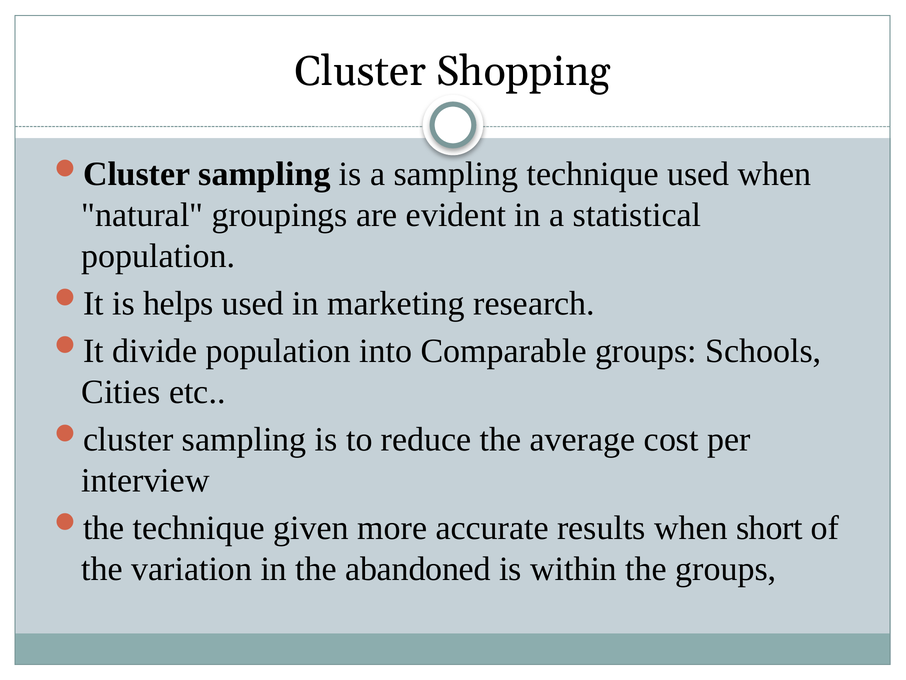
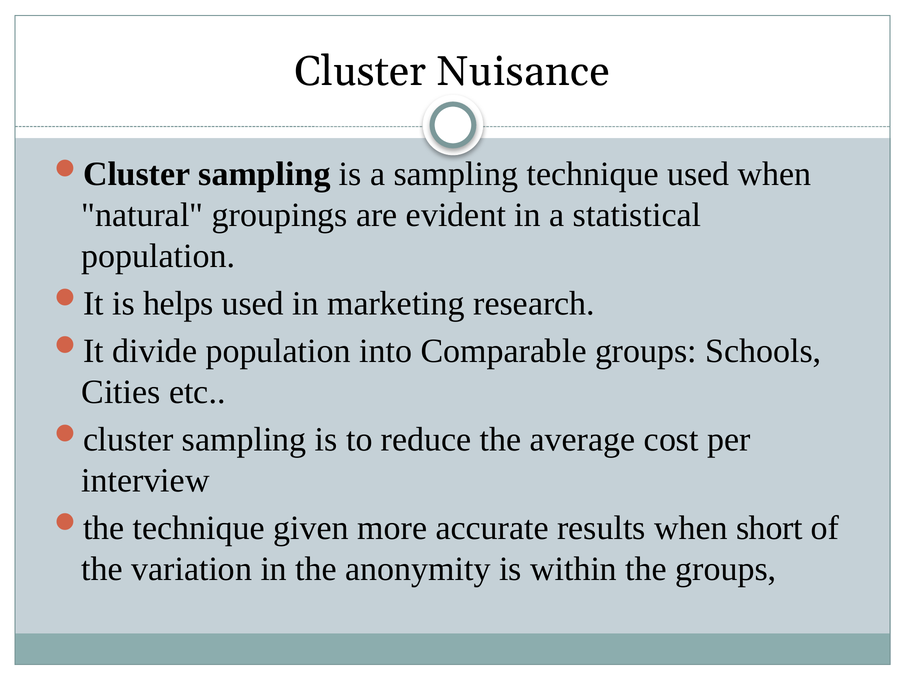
Shopping: Shopping -> Nuisance (523, 71)
abandoned: abandoned -> anonymity (418, 568)
